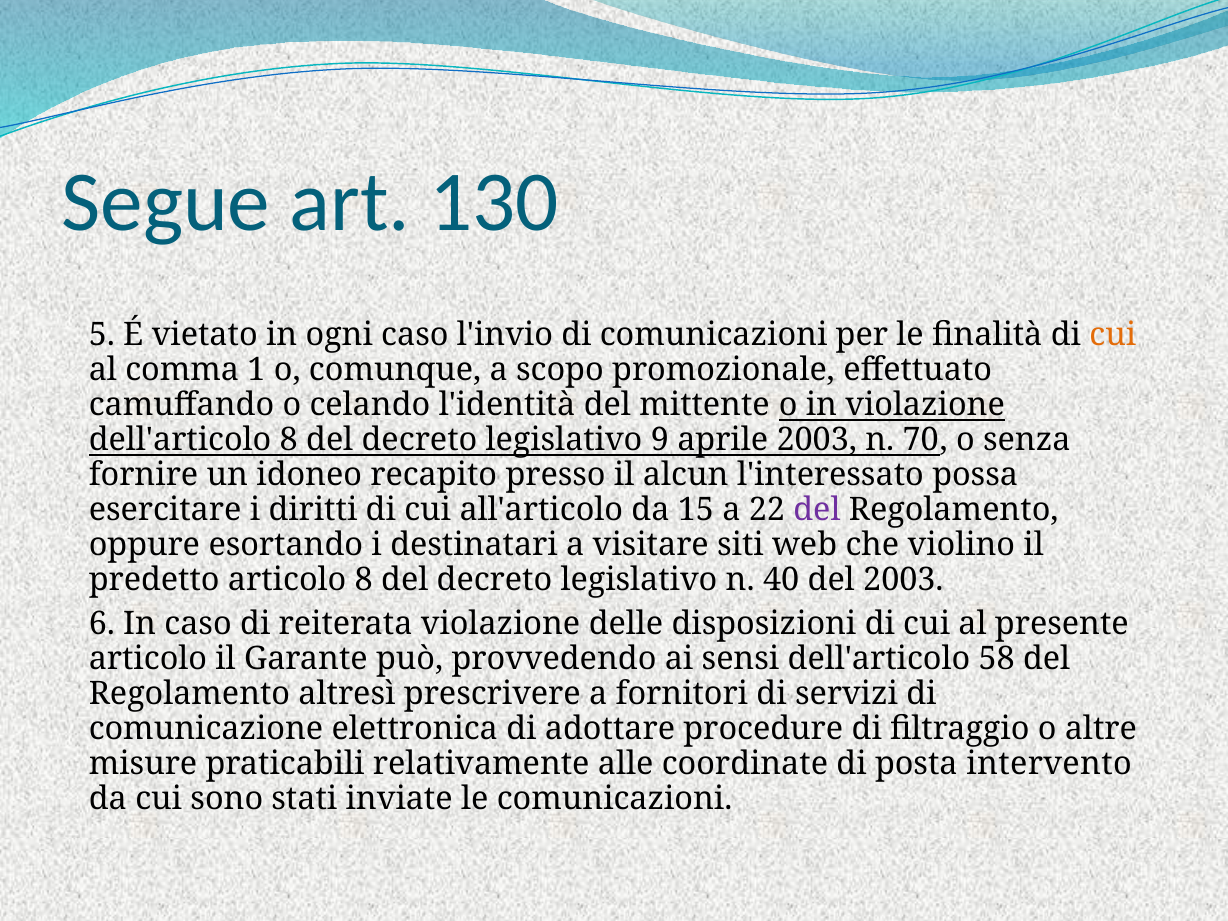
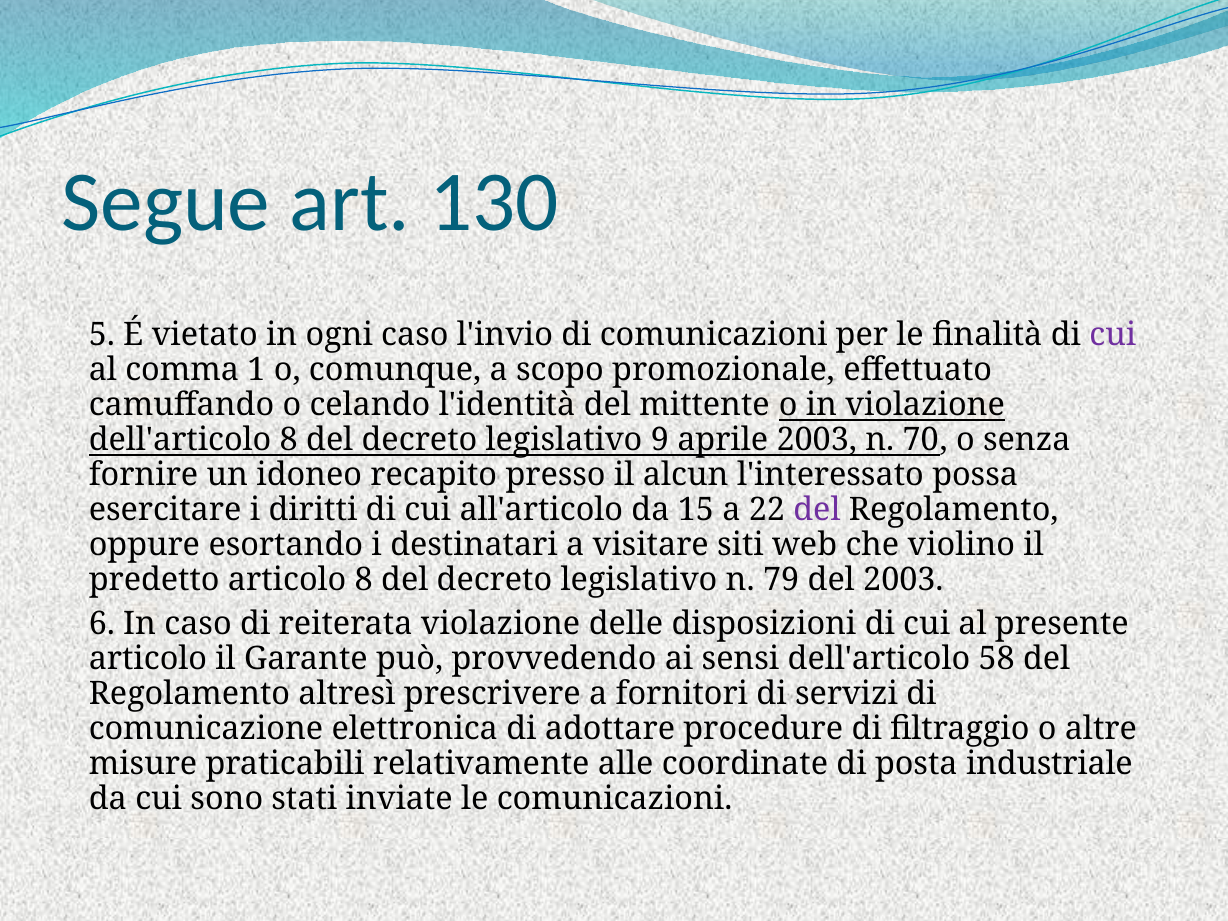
cui colour: orange -> purple (1113, 335)
40: 40 -> 79 (781, 580)
intervento: intervento -> industriale (1049, 764)
